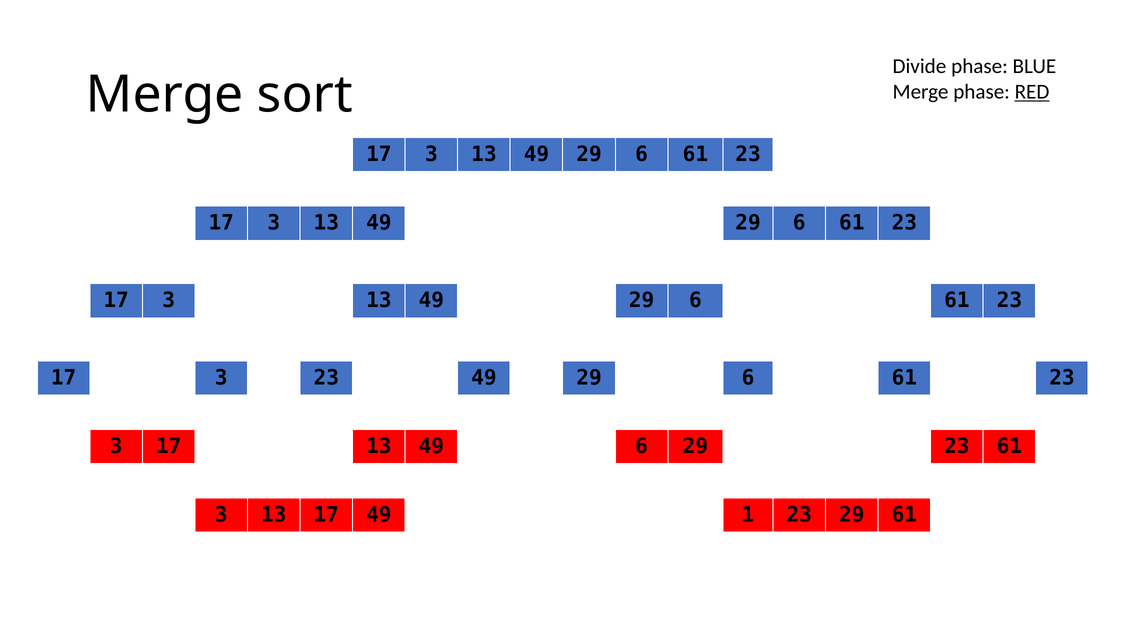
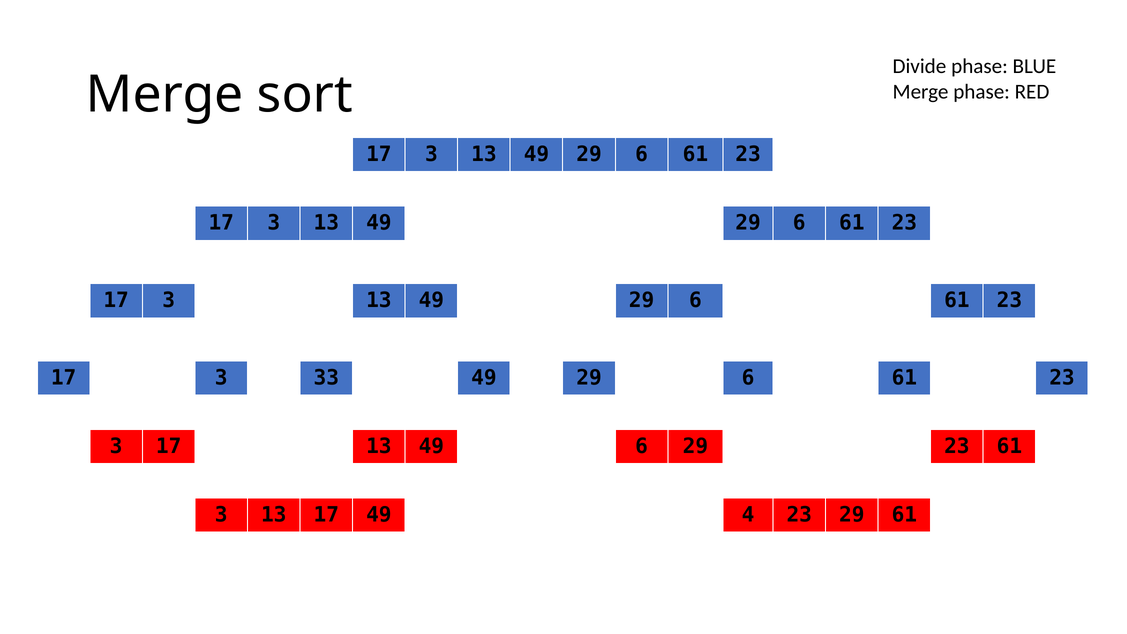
RED underline: present -> none (1032, 92)
3 23: 23 -> 33 (326, 378)
1: 1 -> 4 (748, 515)
